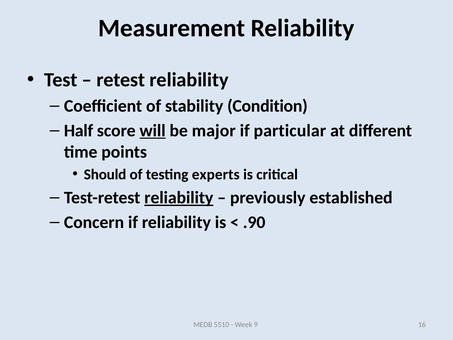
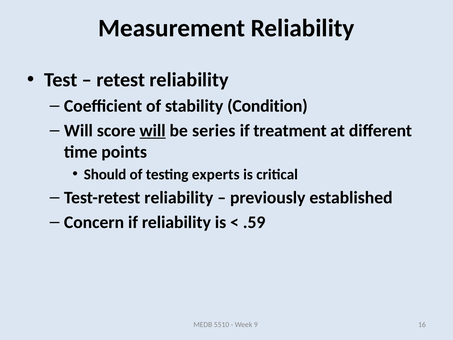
Half: Half -> Will (78, 131)
major: major -> series (214, 131)
particular: particular -> treatment (290, 131)
reliability underline: present -> none (179, 198)
.90: .90 -> .59 (254, 222)
